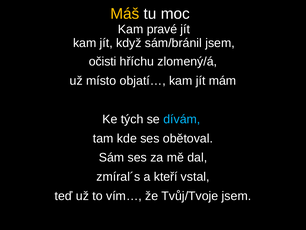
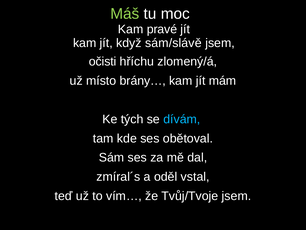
Máš colour: yellow -> light green (125, 14)
sám/bránil: sám/bránil -> sám/slávě (173, 43)
objatí…: objatí… -> brány… (143, 81)
kteří: kteří -> oděl (166, 176)
